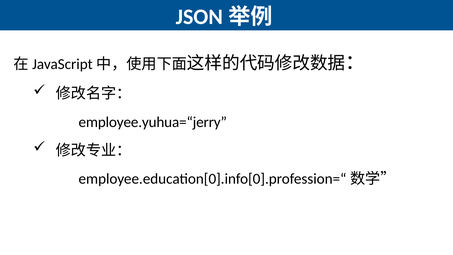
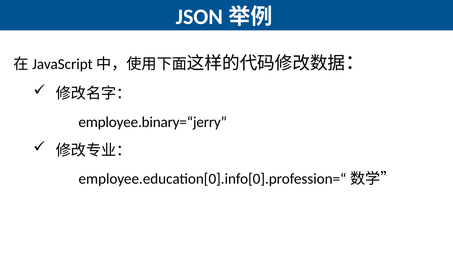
employee.yuhua=“jerry: employee.yuhua=“jerry -> employee.binary=“jerry (153, 122)
